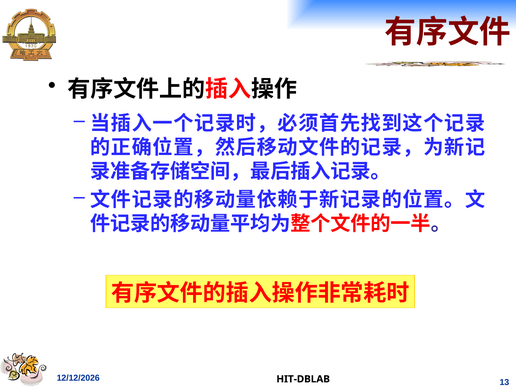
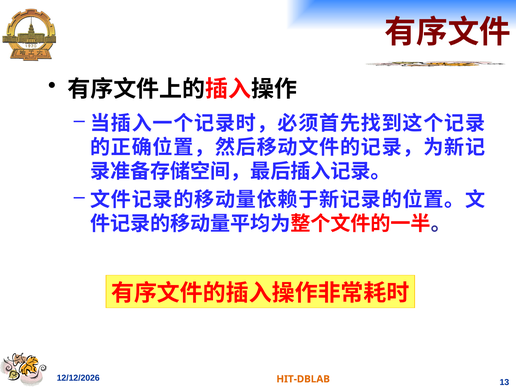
HIT-DBLAB colour: black -> orange (303, 379)
